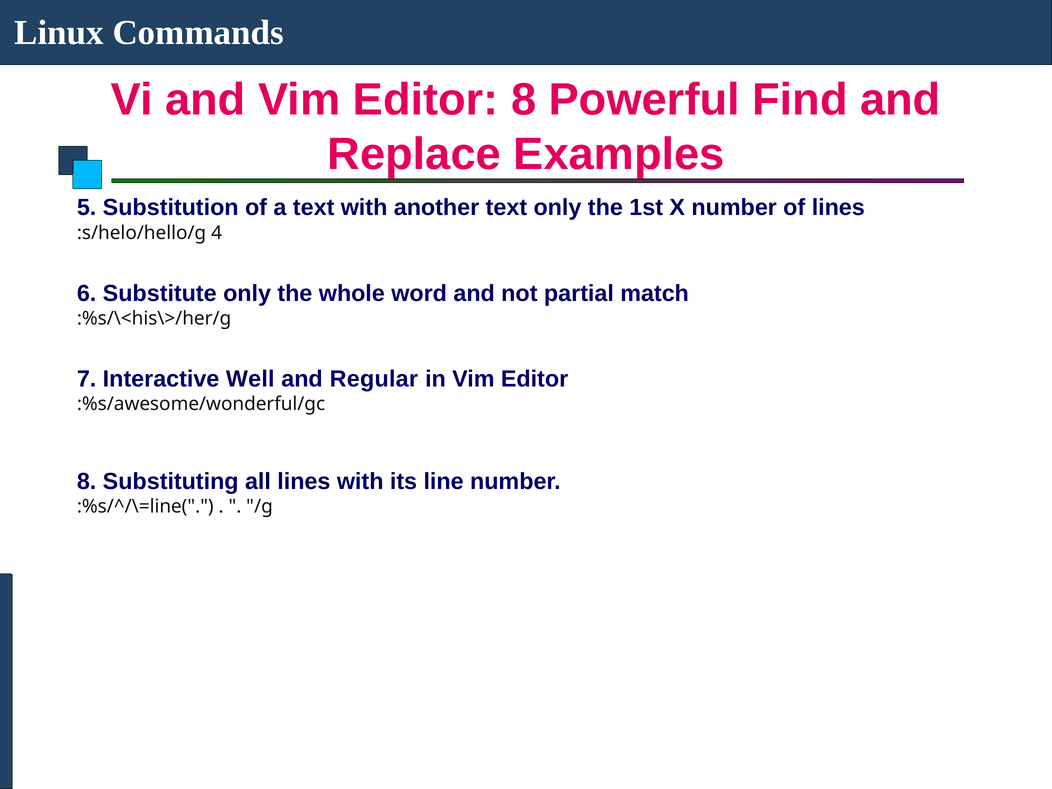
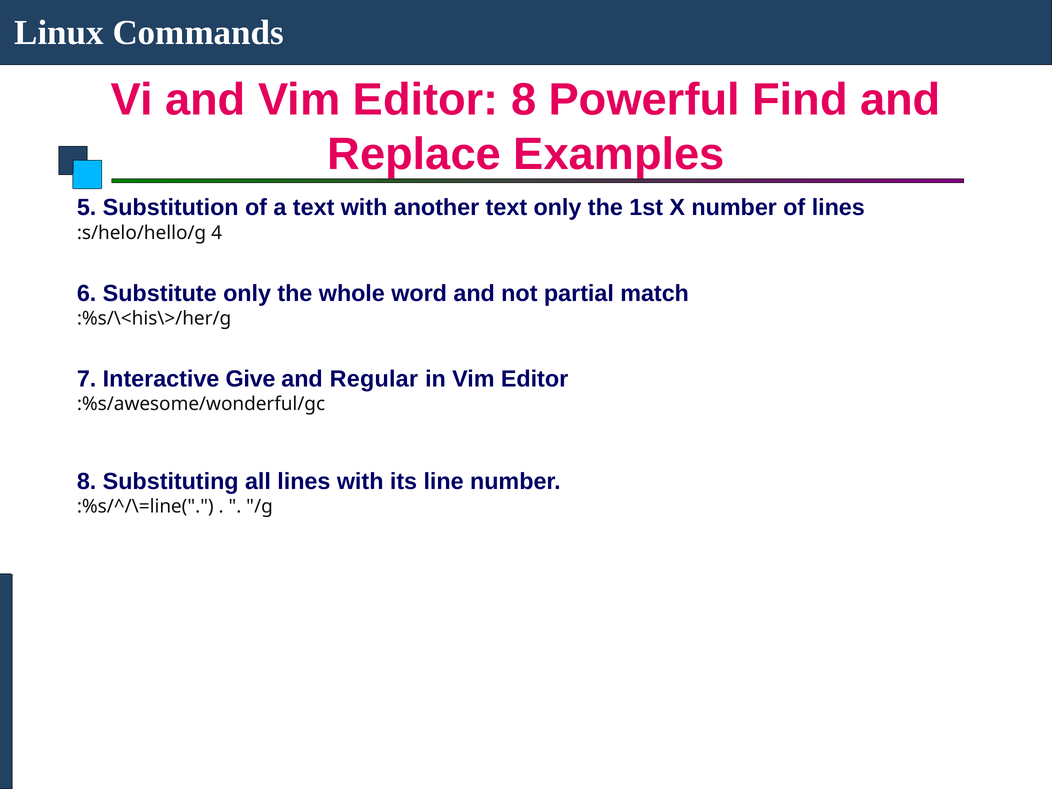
Well: Well -> Give (250, 379)
